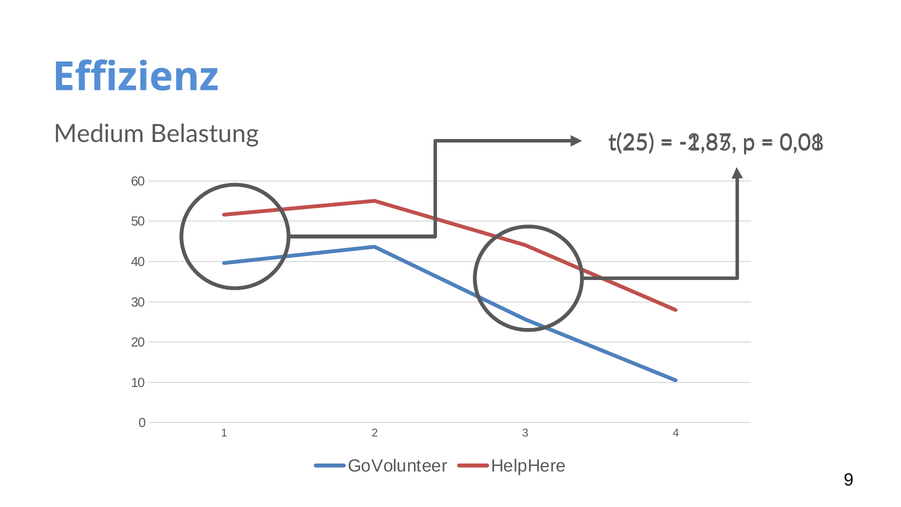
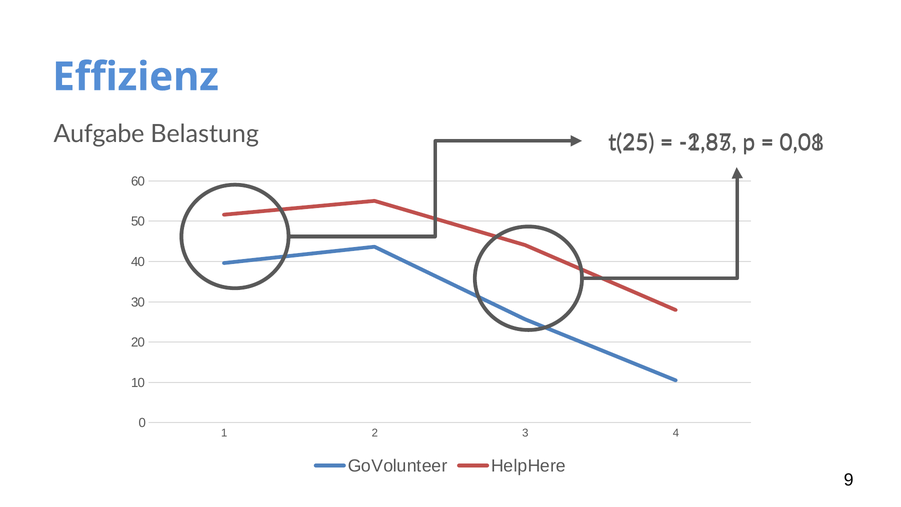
Medium: Medium -> Aufgabe (99, 134)
